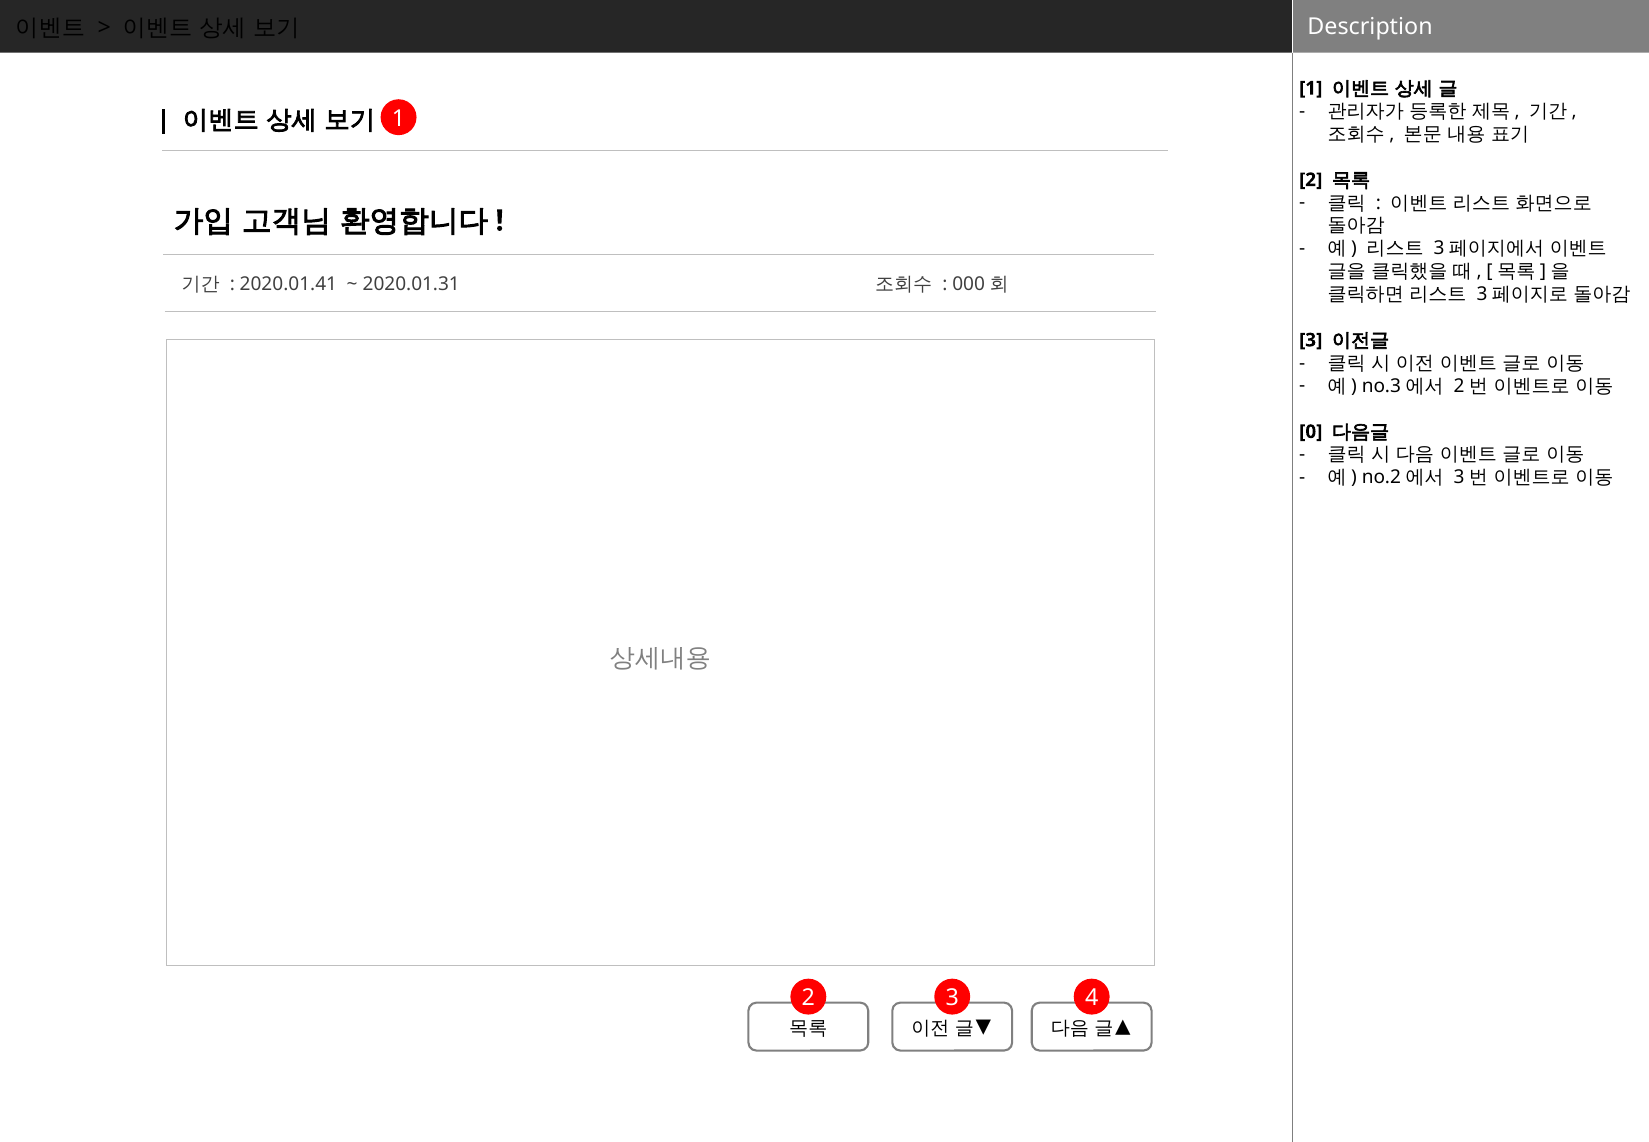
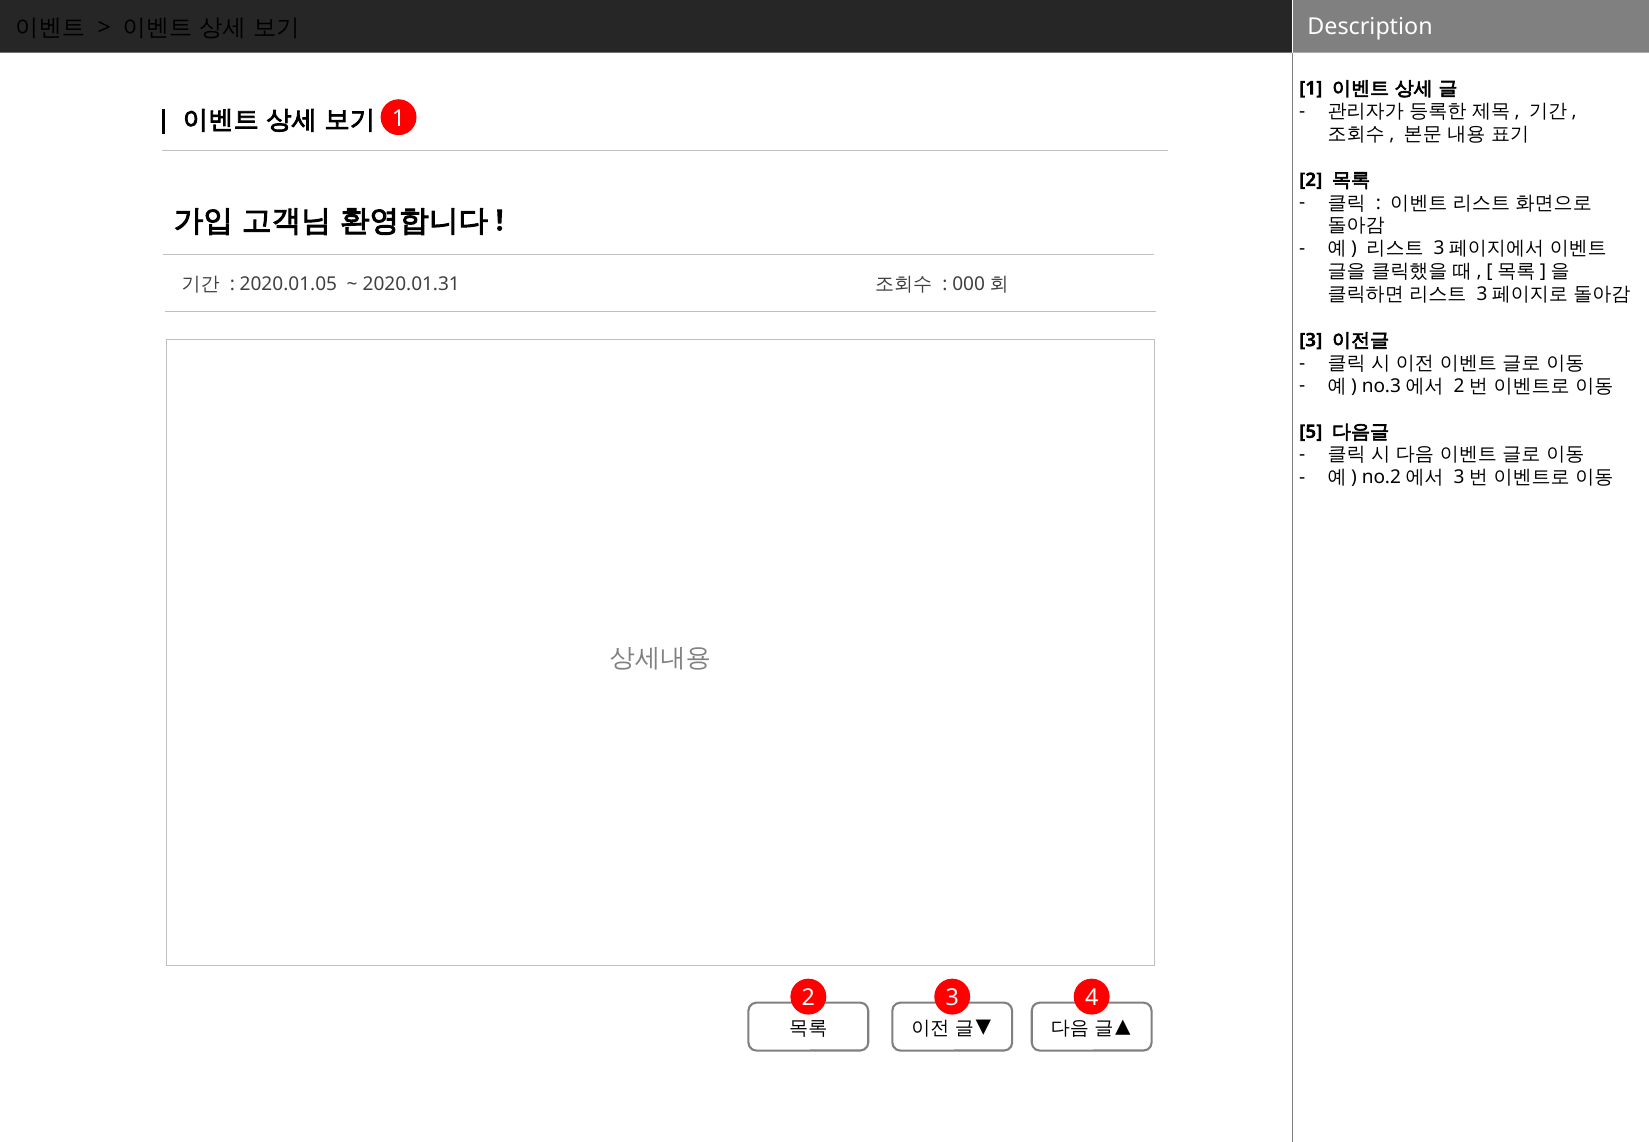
2020.01.41: 2020.01.41 -> 2020.01.05 (288, 285)
0: 0 -> 5 (1311, 432)
